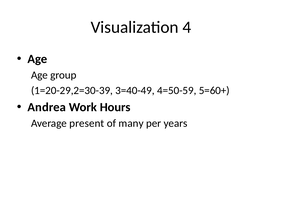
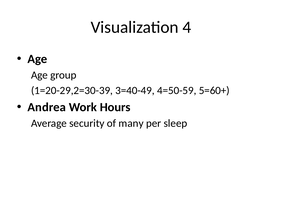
present: present -> security (87, 124)
years: years -> sleep (175, 124)
